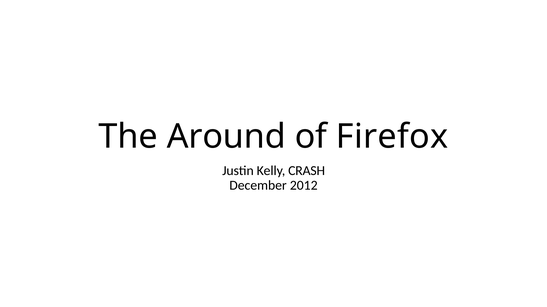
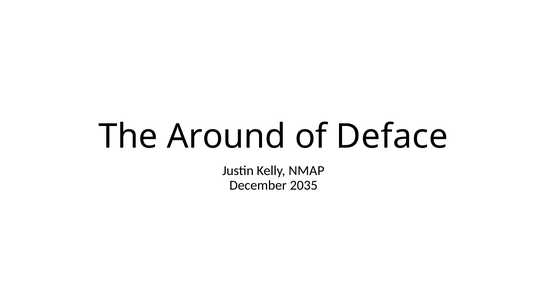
Firefox: Firefox -> Deface (392, 137)
CRASH: CRASH -> NMAP (306, 171)
2012: 2012 -> 2035 (304, 186)
